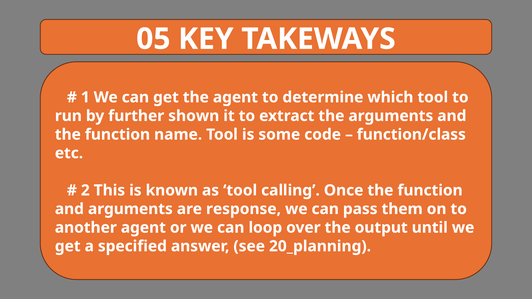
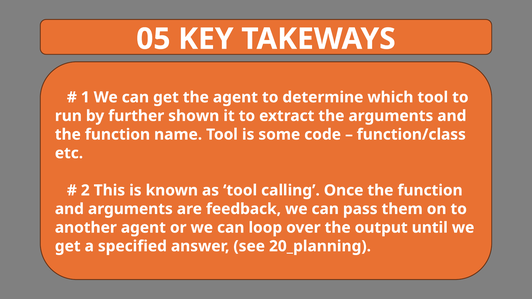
response: response -> feedback (244, 209)
